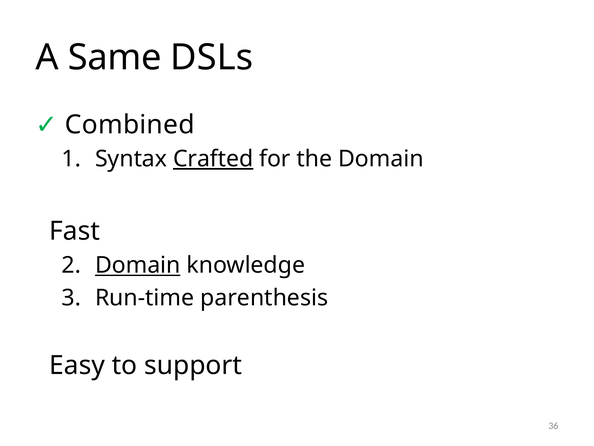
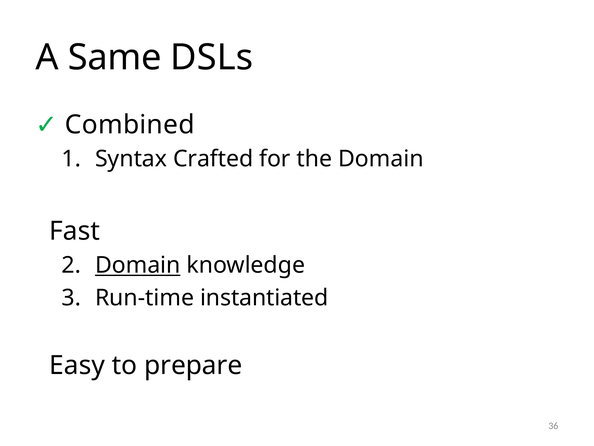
Crafted underline: present -> none (213, 159)
parenthesis: parenthesis -> instantiated (264, 297)
support: support -> prepare (193, 365)
